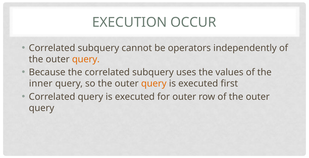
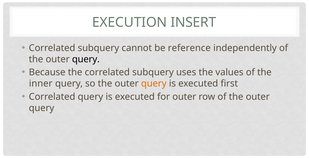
OCCUR: OCCUR -> INSERT (193, 22)
operators: operators -> reference (189, 48)
query colour: orange -> black (86, 59)
